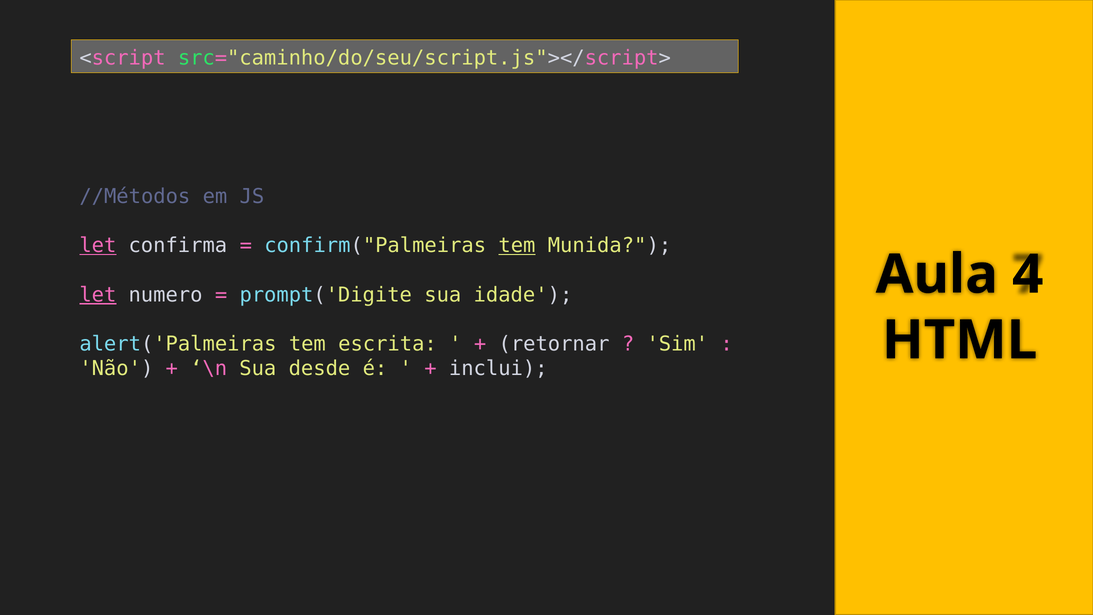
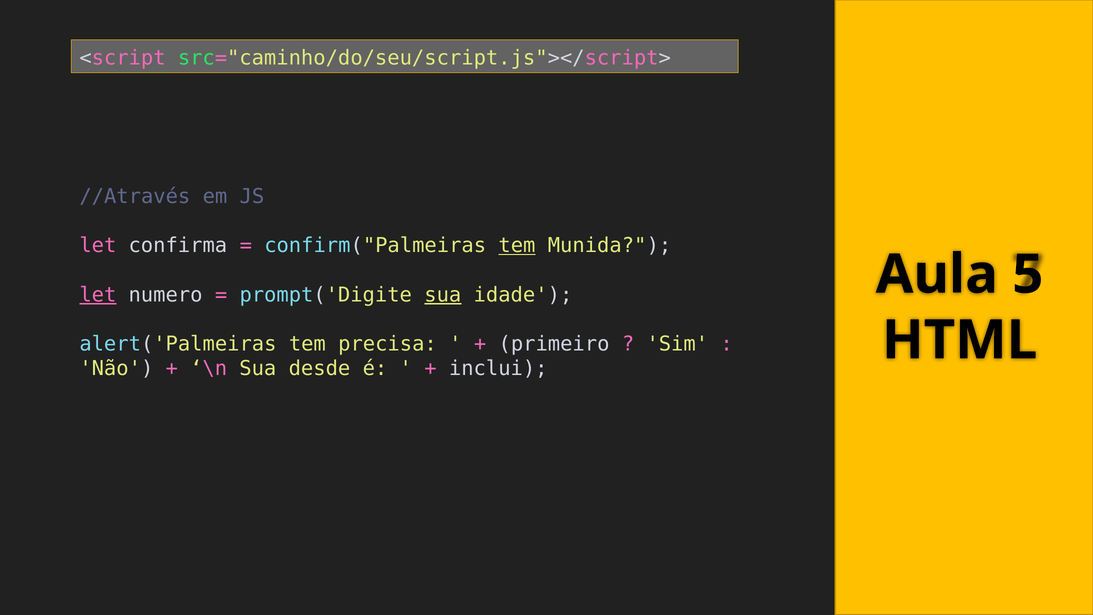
//Métodos: //Métodos -> //Através (135, 196)
let underline: present -> none (98, 246)
4: 4 -> 5 (1028, 275)
sua underline: none -> present (443, 295)
escrita: escrita -> precisa (388, 344)
retornar: retornar -> primeiro (554, 344)
